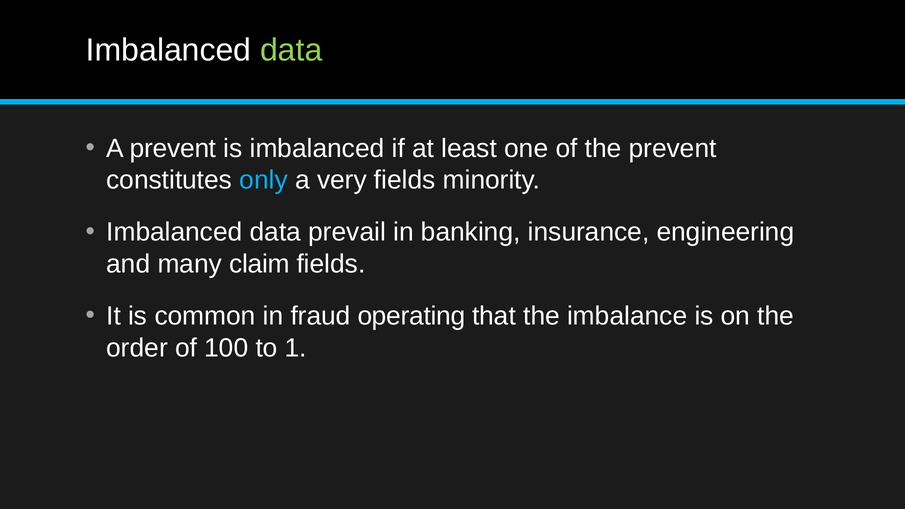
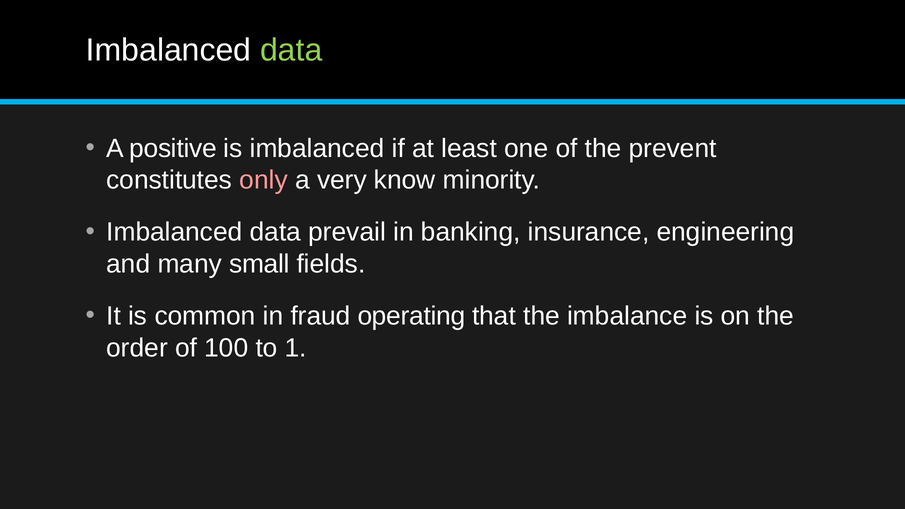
A prevent: prevent -> positive (173, 148)
only colour: light blue -> pink (264, 180)
very fields: fields -> know (405, 180)
claim: claim -> small (259, 264)
